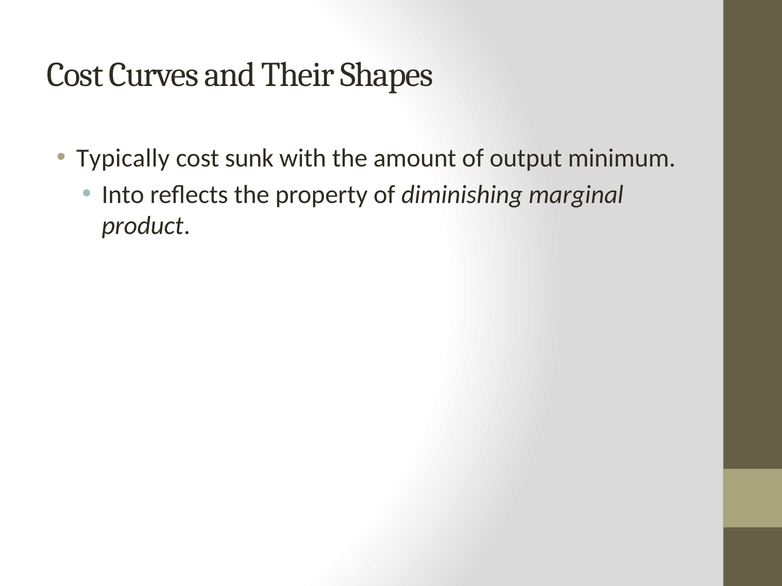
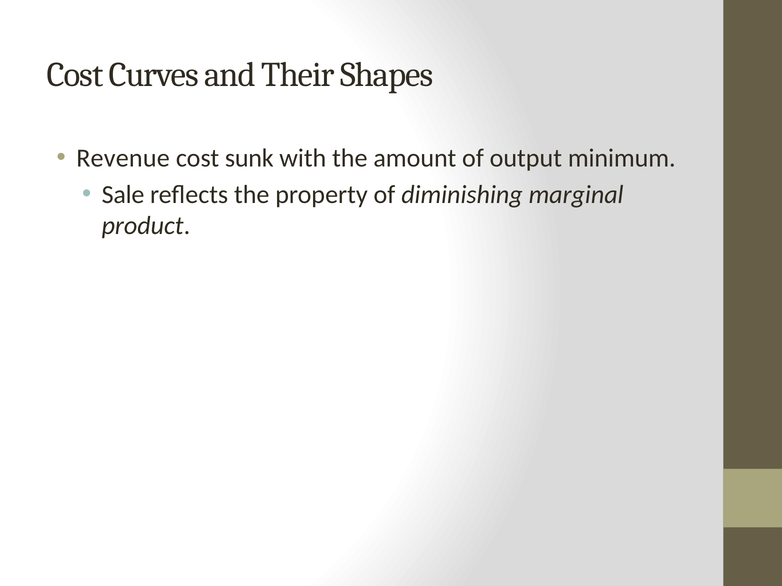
Typically: Typically -> Revenue (123, 158)
Into: Into -> Sale (123, 195)
